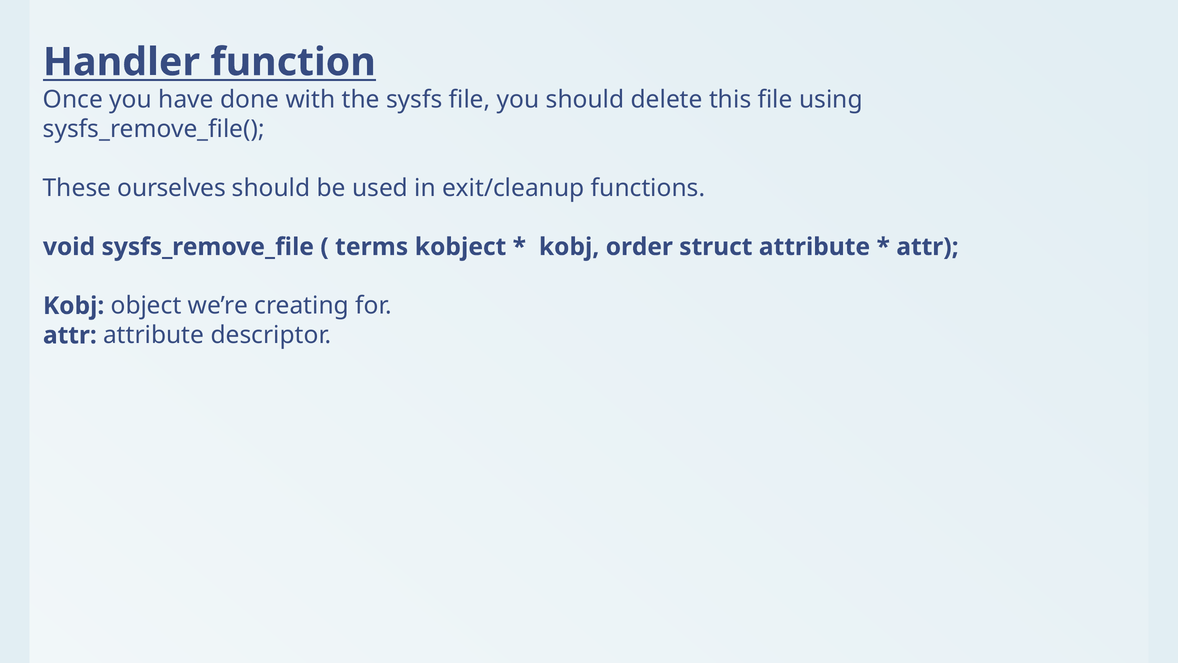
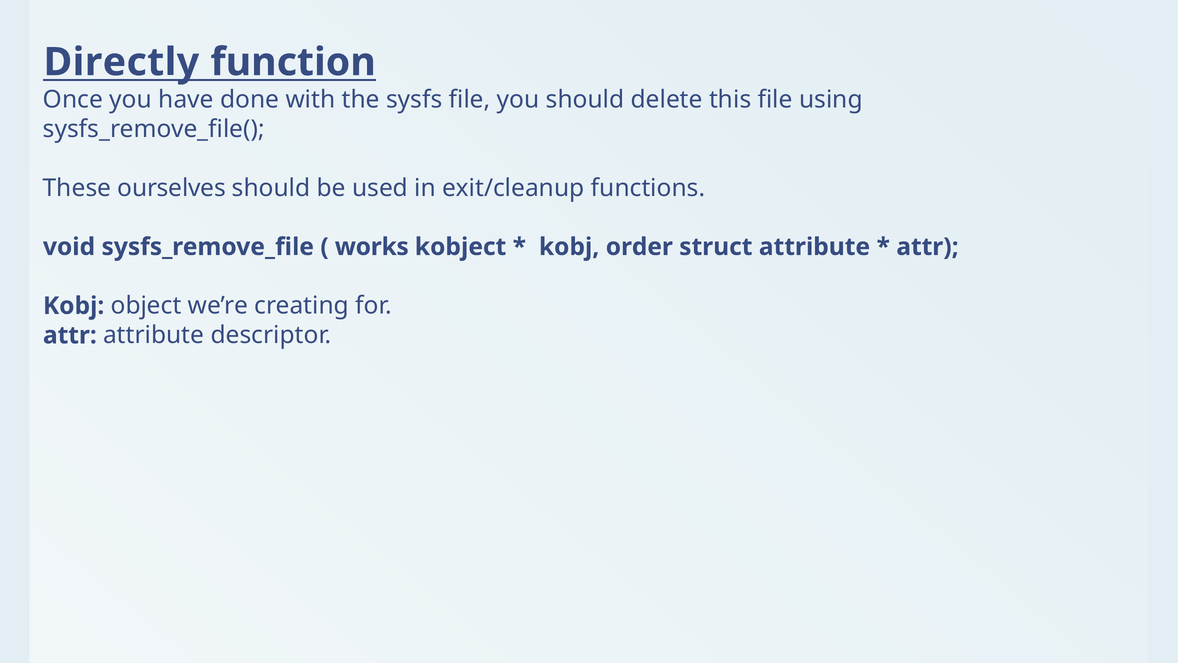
Handler: Handler -> Directly (121, 62)
terms: terms -> works (372, 247)
